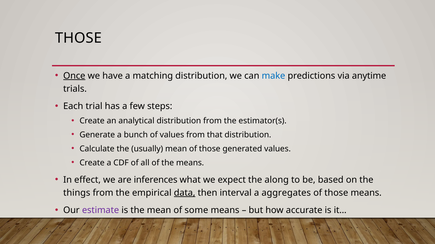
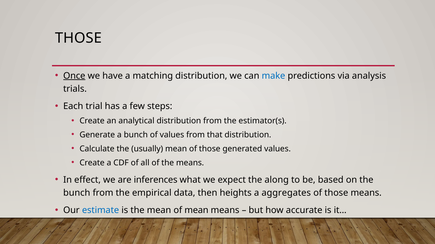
anytime: anytime -> analysis (369, 76)
things: things -> bunch (77, 193)
data underline: present -> none (185, 193)
interval: interval -> heights (236, 193)
estimate colour: purple -> blue (101, 211)
of some: some -> mean (196, 211)
